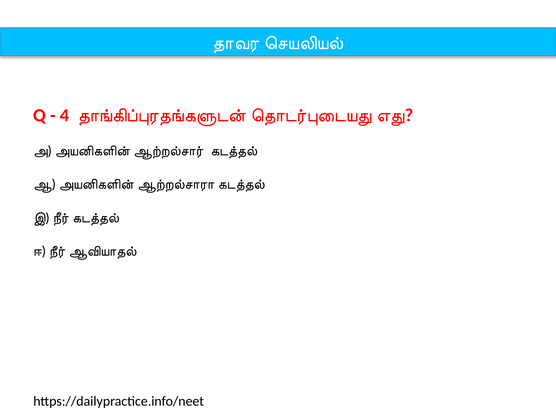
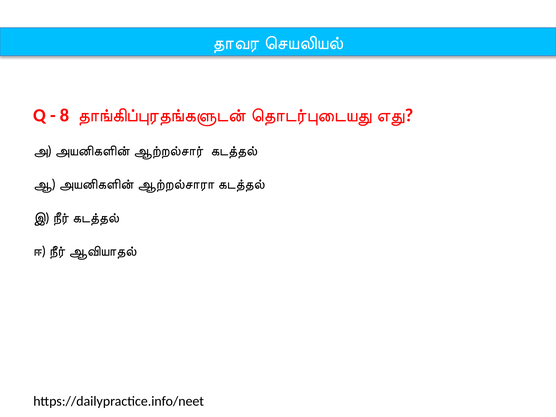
4: 4 -> 8 (65, 115)
